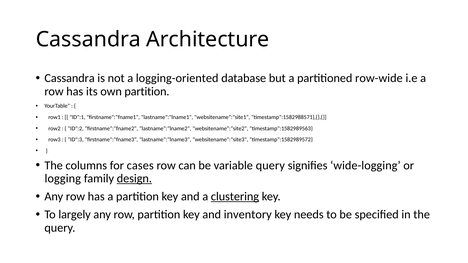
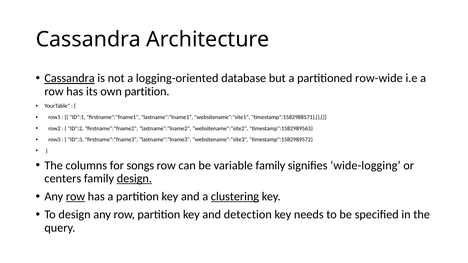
Cassandra underline: none -> present (70, 78)
cases: cases -> songs (140, 165)
variable query: query -> family (270, 165)
logging: logging -> centers (63, 179)
row underline: none -> present (75, 197)
To largely: largely -> design (75, 215)
inventory: inventory -> detection (248, 215)
